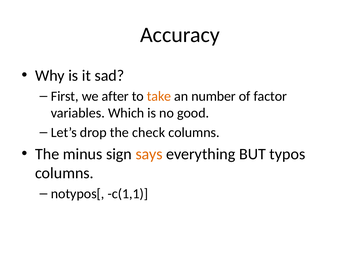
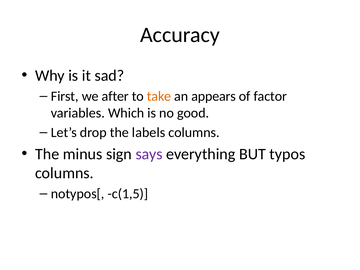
number: number -> appears (214, 96)
check: check -> labels (149, 133)
says colour: orange -> purple (149, 154)
c(1,1: c(1,1 -> c(1,5 (128, 194)
